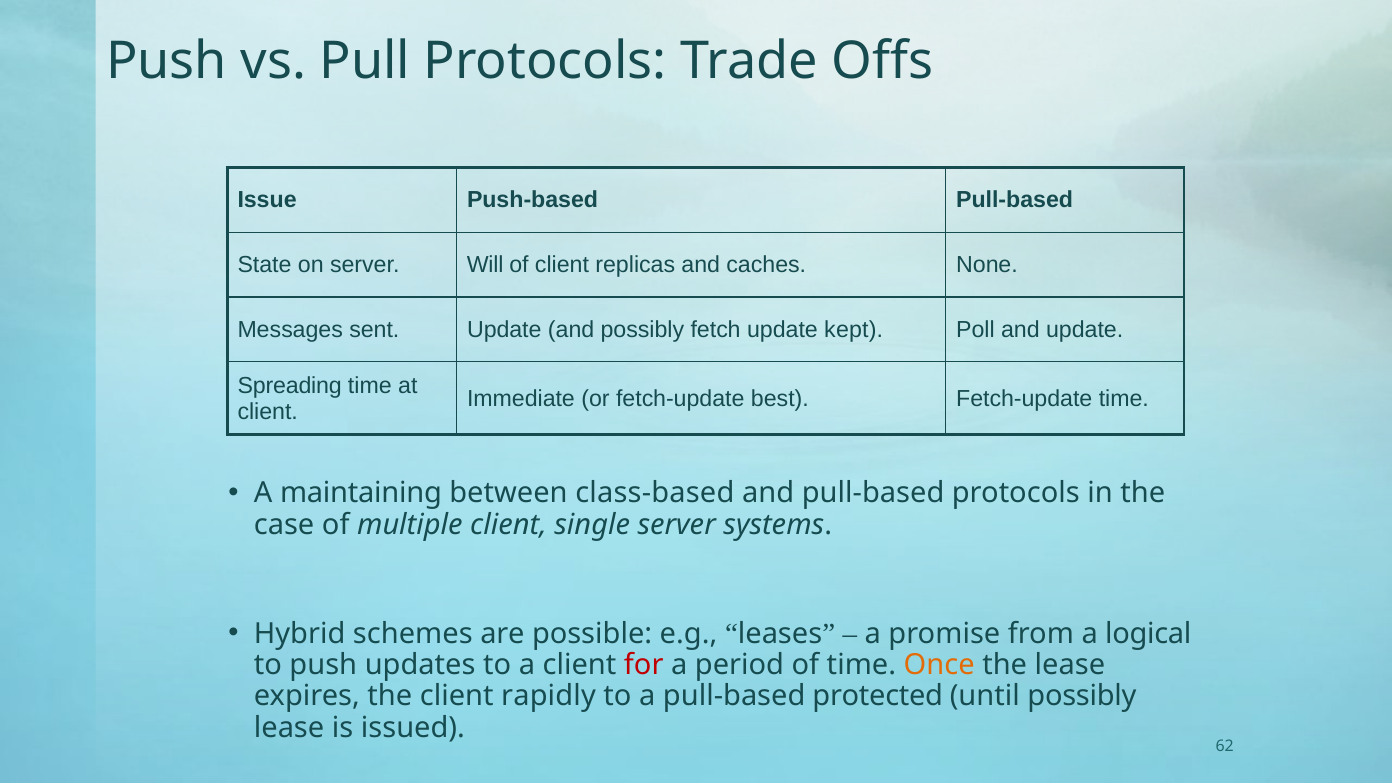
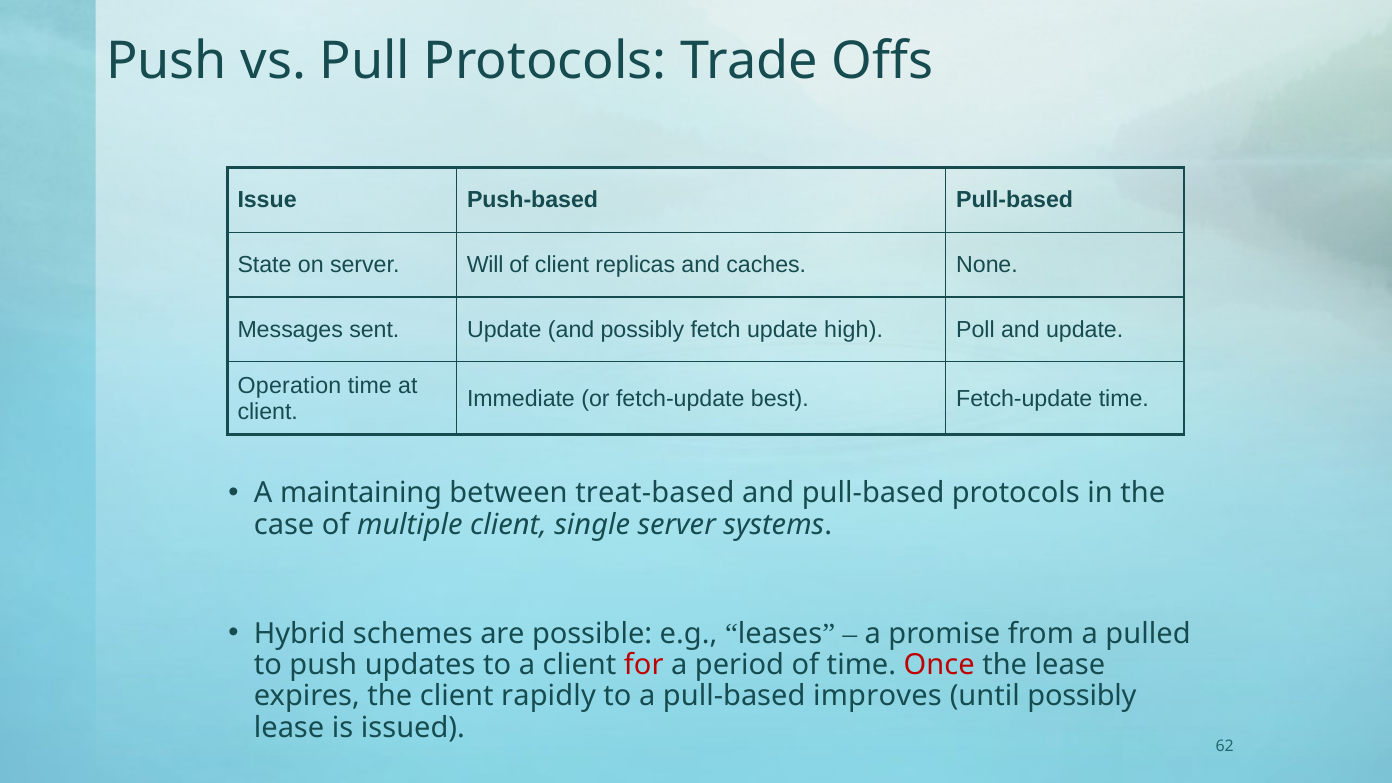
kept: kept -> high (854, 330)
Spreading: Spreading -> Operation (289, 386)
class-based: class-based -> treat-based (655, 493)
logical: logical -> pulled (1148, 634)
Once colour: orange -> red (939, 665)
protected: protected -> improves (877, 696)
